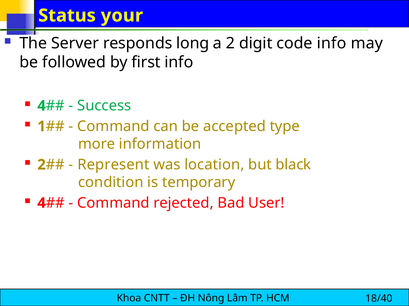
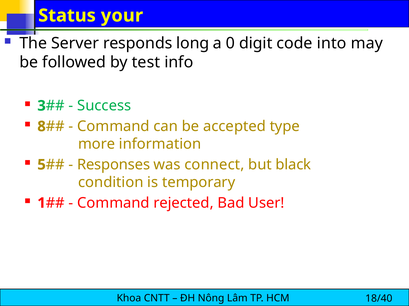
a 2: 2 -> 0 (230, 43)
code info: info -> into (332, 43)
first: first -> test (146, 62)
4: 4 -> 3 (42, 106)
1: 1 -> 8 (42, 127)
2: 2 -> 5 (42, 165)
Represent: Represent -> Responses (114, 165)
location: location -> connect (214, 165)
4: 4 -> 1 (42, 203)
